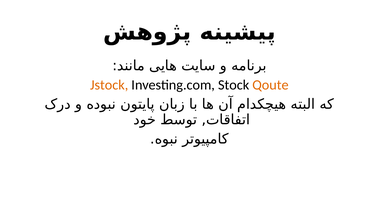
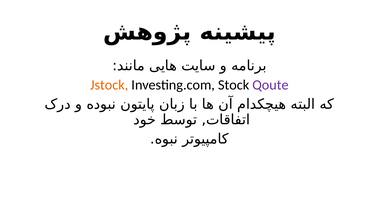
Qoute colour: orange -> purple (271, 85)
